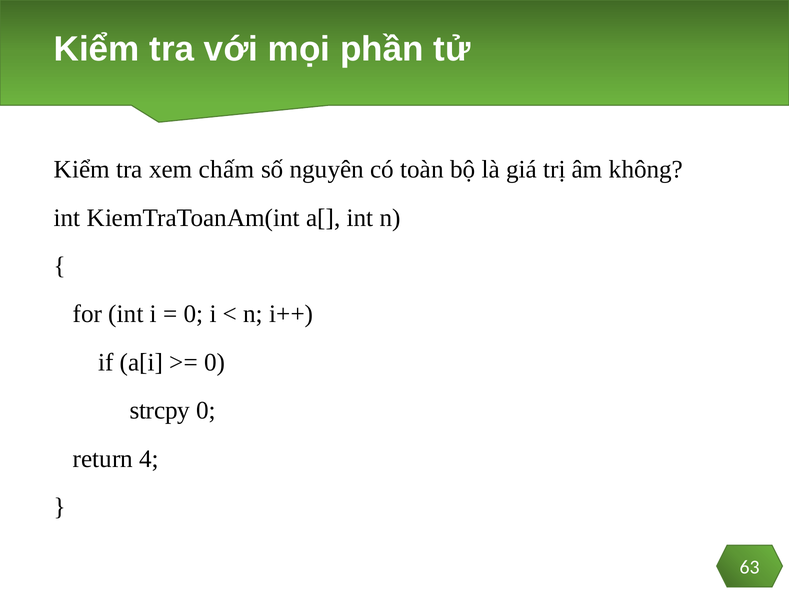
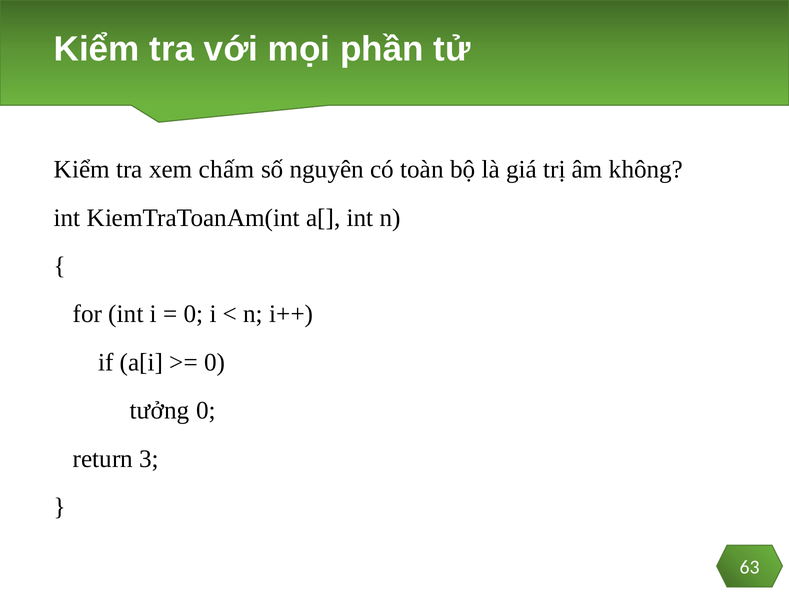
strcpy: strcpy -> tưởng (160, 410)
4: 4 -> 3 (149, 459)
